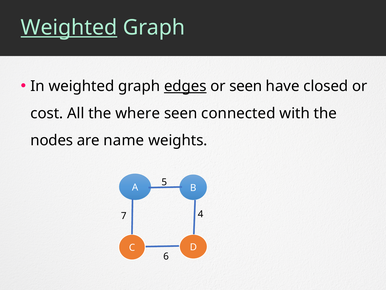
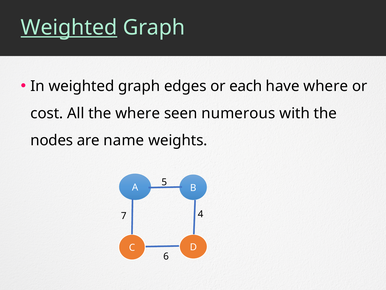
edges underline: present -> none (185, 86)
or seen: seen -> each (246, 86)
have closed: closed -> where (326, 86)
connected: connected -> numerous (238, 113)
